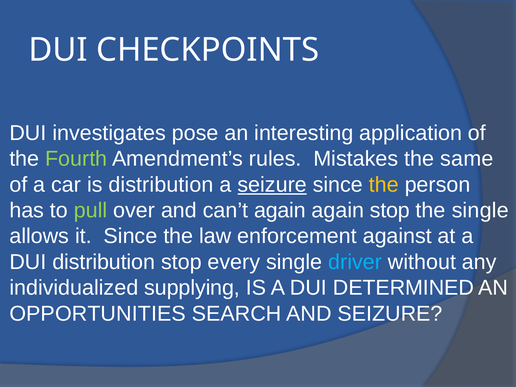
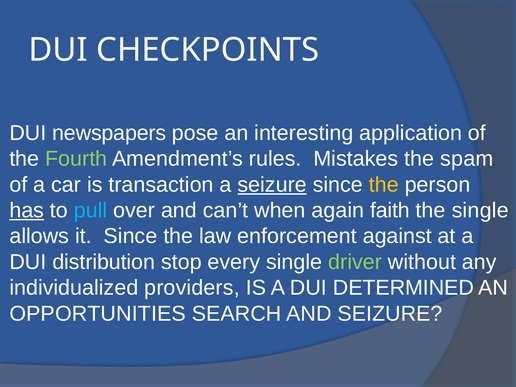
investigates: investigates -> newspapers (109, 133)
same: same -> spam (467, 159)
is distribution: distribution -> transaction (161, 185)
has underline: none -> present (27, 210)
pull colour: light green -> light blue (91, 210)
can’t again: again -> when (280, 210)
again stop: stop -> faith (390, 210)
driver colour: light blue -> light green (355, 262)
supplying: supplying -> providers (192, 288)
